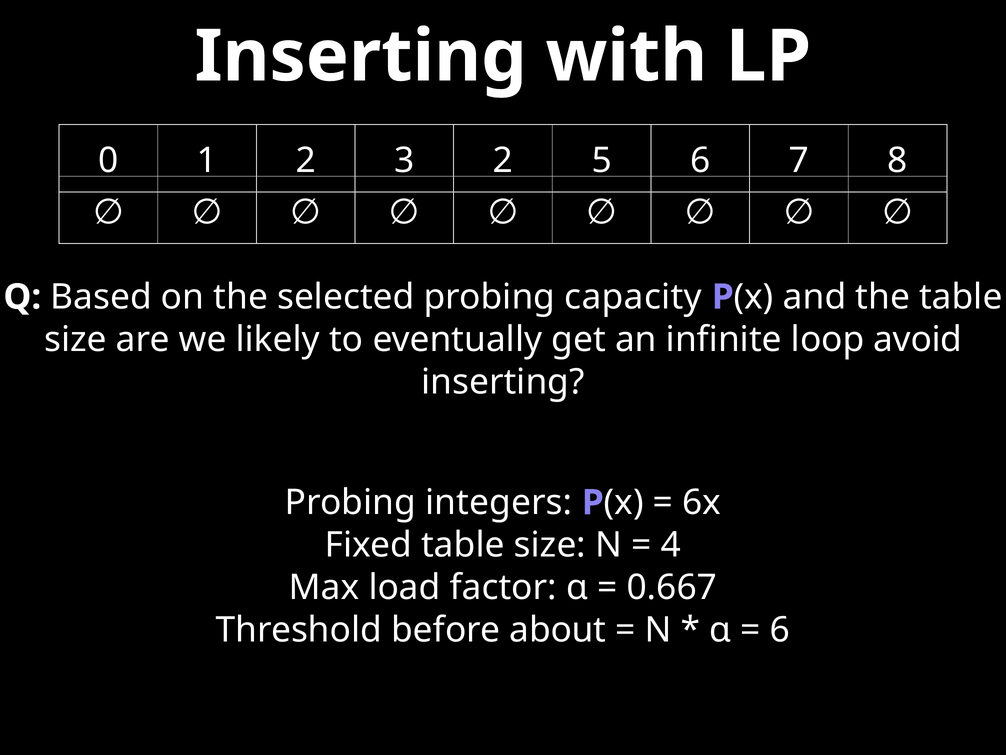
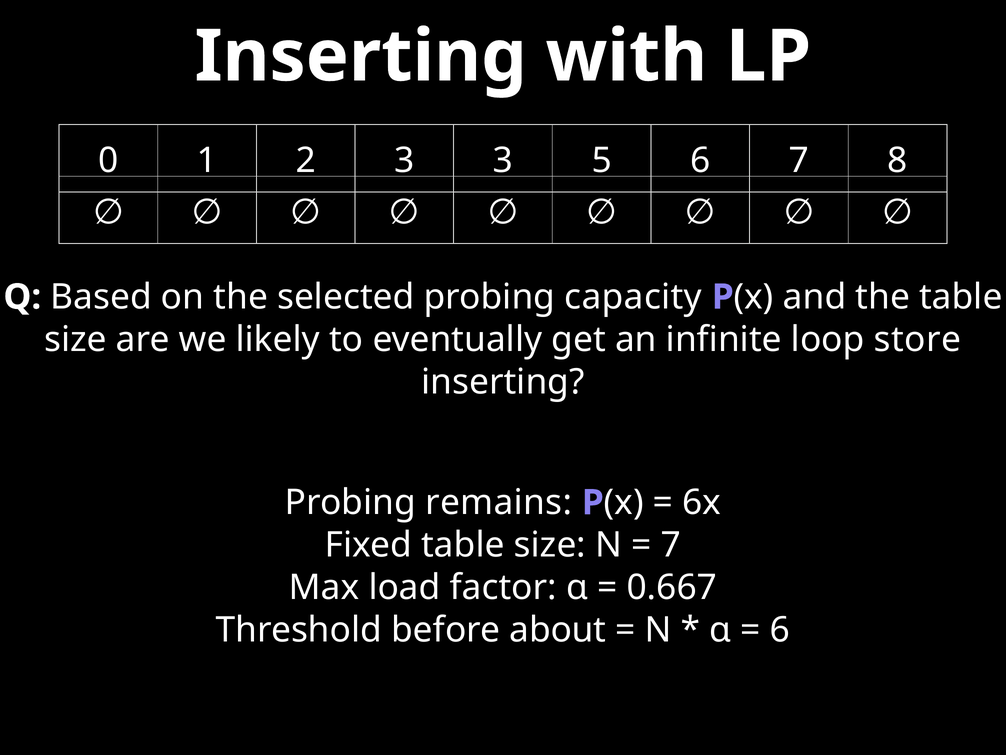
3 2: 2 -> 3 (503, 160)
avoid: avoid -> store (917, 339)
integers: integers -> remains (499, 502)
4: 4 -> 7 (671, 545)
